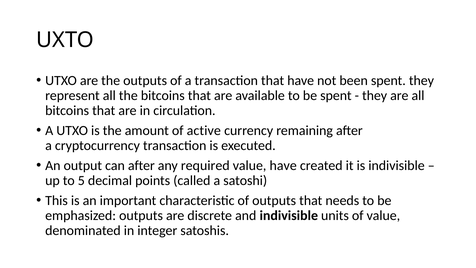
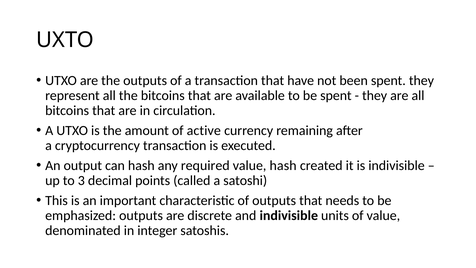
can after: after -> hash (141, 165)
value have: have -> hash (283, 165)
5: 5 -> 3 (81, 180)
